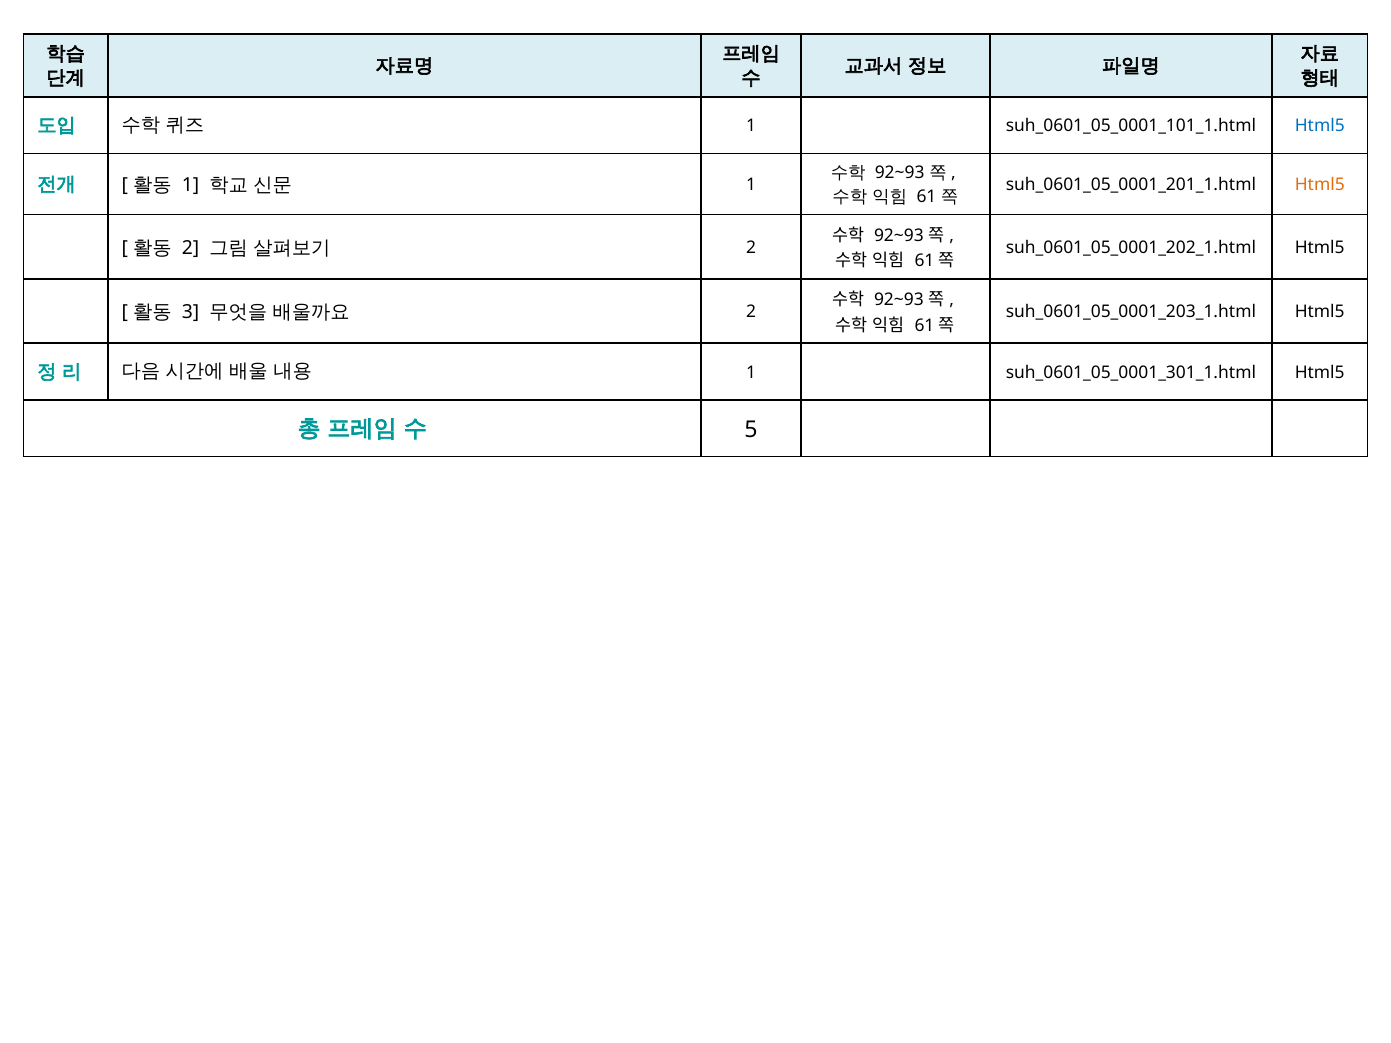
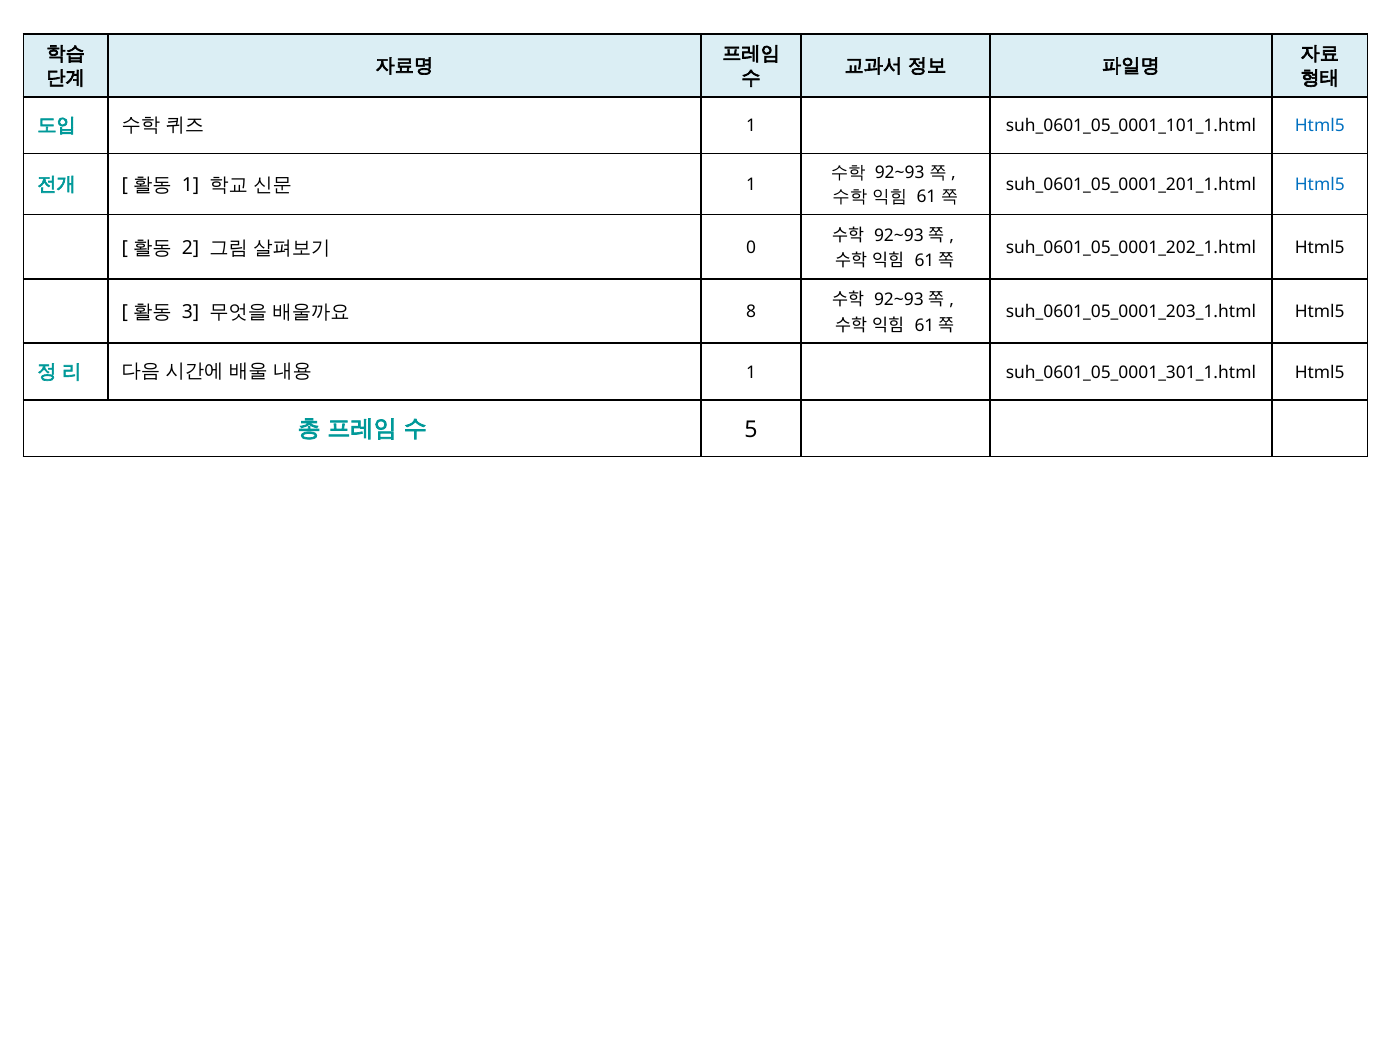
Html5 colour: orange -> blue (1320, 185)
2: 2 -> 0 (751, 248)
2: 2 -> 8 (751, 312)
